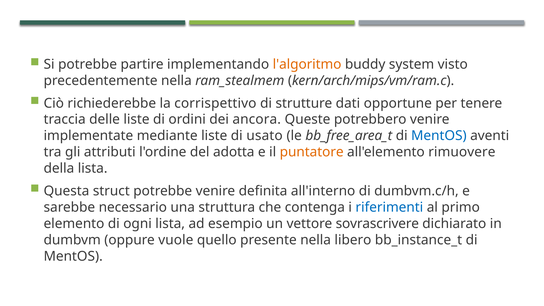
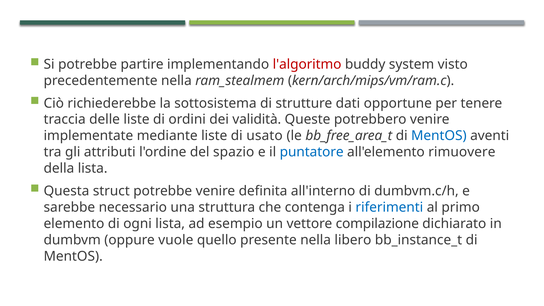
l'algoritmo colour: orange -> red (307, 64)
corrispettivo: corrispettivo -> sottosistema (215, 103)
ancora: ancora -> validità (257, 119)
adotta: adotta -> spazio (234, 152)
puntatore colour: orange -> blue (312, 152)
sovrascrivere: sovrascrivere -> compilazione (377, 224)
